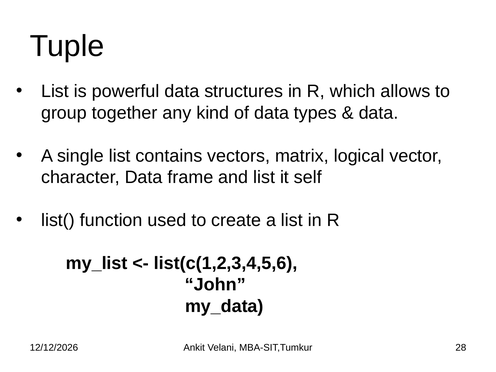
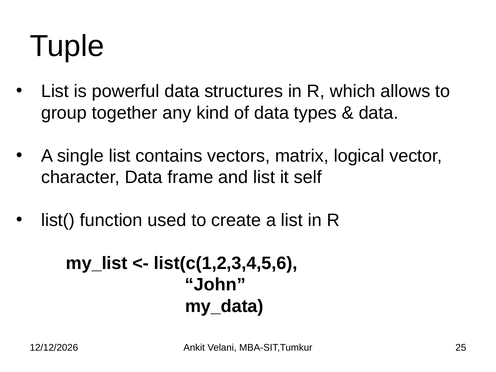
28: 28 -> 25 (461, 348)
